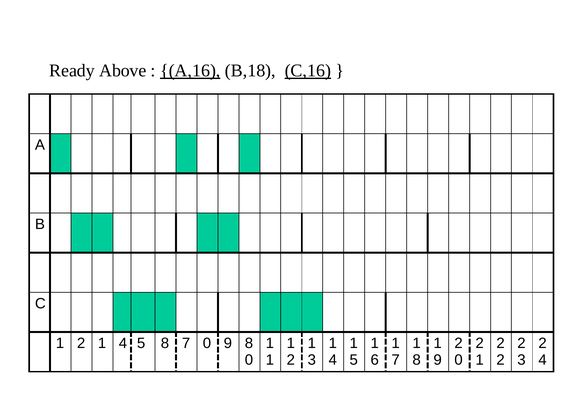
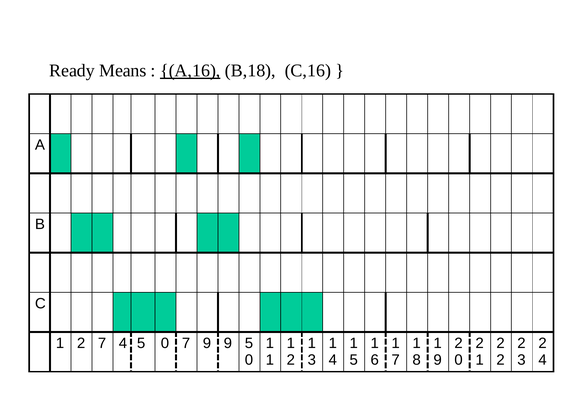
Above: Above -> Means (123, 71)
C,16 underline: present -> none (308, 71)
1: 1 -> 7 (102, 344)
4 5 8: 8 -> 0 (165, 344)
7 0: 0 -> 9 (207, 344)
9 8: 8 -> 5 (249, 344)
